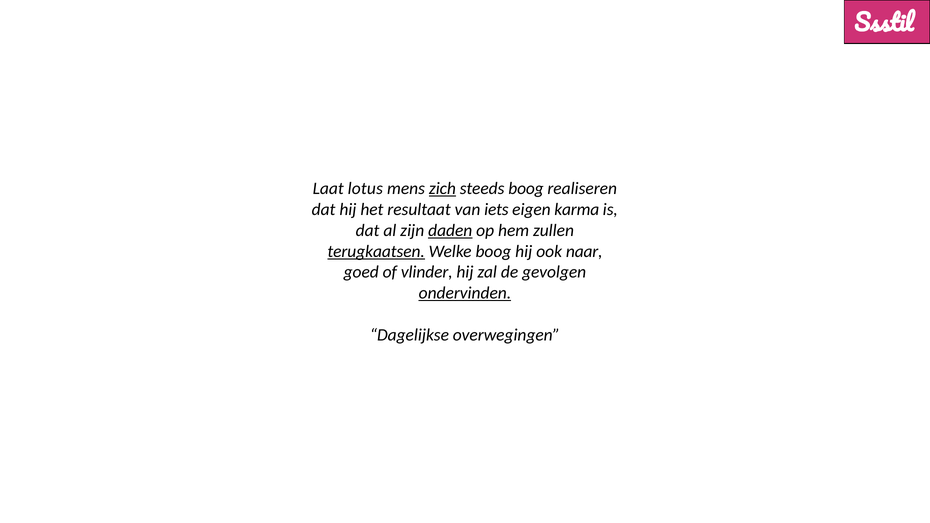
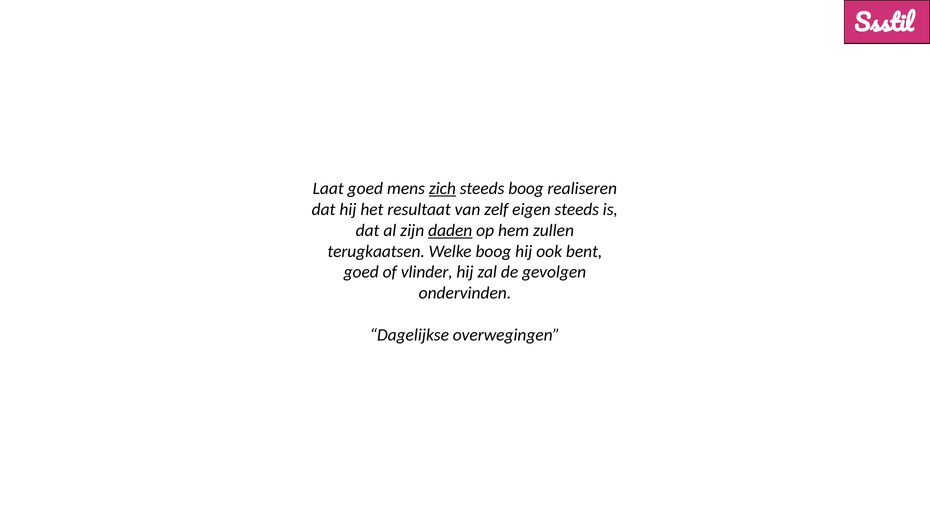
Laat lotus: lotus -> goed (365, 189)
iets: iets -> zelf (496, 210)
eigen karma: karma -> steeds (577, 210)
terugkaatsen underline: present -> none (376, 251)
naar: naar -> bent (584, 251)
ondervinden underline: present -> none (465, 293)
